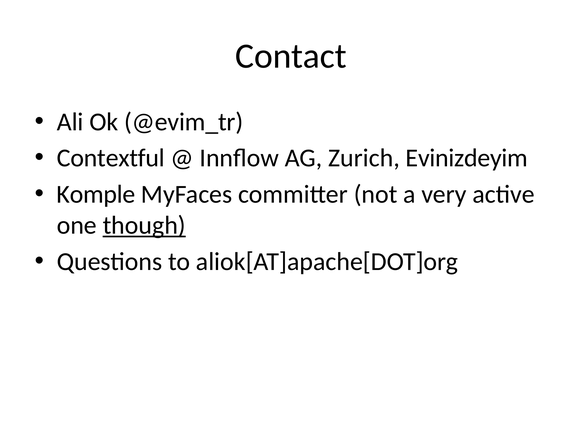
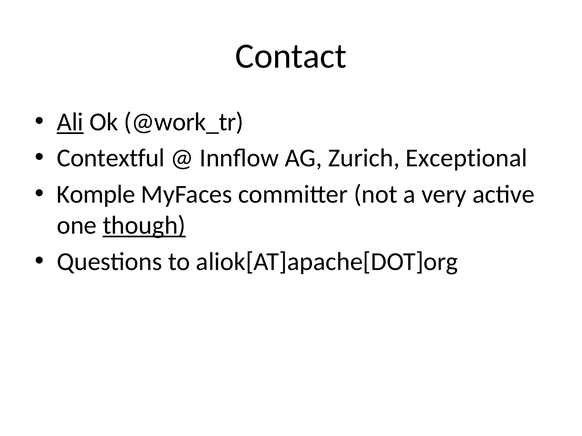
Ali underline: none -> present (70, 122)
@evim_tr: @evim_tr -> @work_tr (184, 122)
Evinizdeyim: Evinizdeyim -> Exceptional (467, 158)
